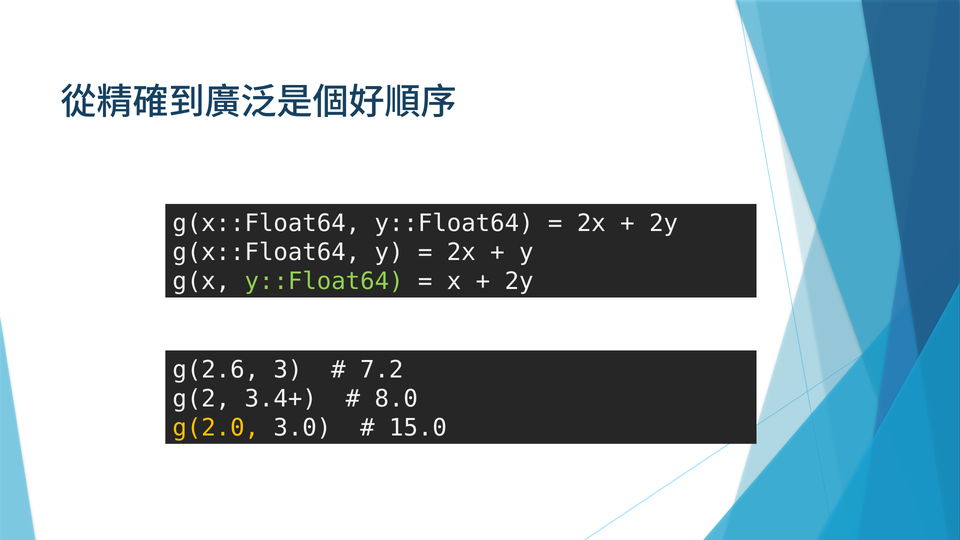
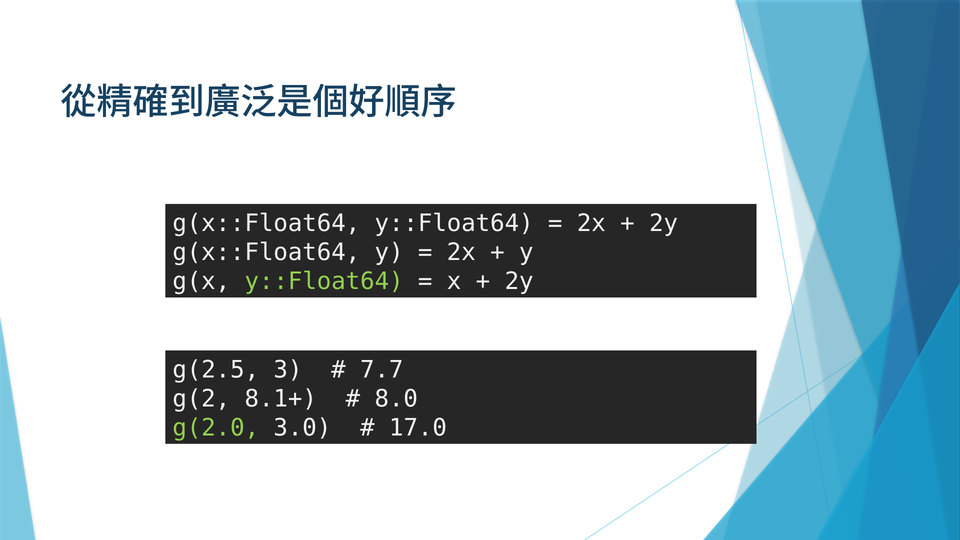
g(2.6: g(2.6 -> g(2.5 (216, 370)
7.2: 7.2 -> 7.7 (382, 370)
3.4+: 3.4+ -> 8.1+ (281, 399)
g(2.0 colour: yellow -> light green (216, 428)
15.0: 15.0 -> 17.0 (418, 428)
